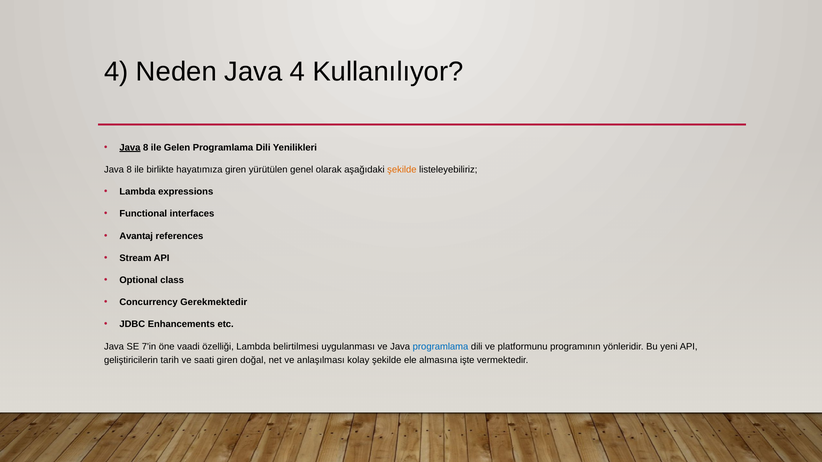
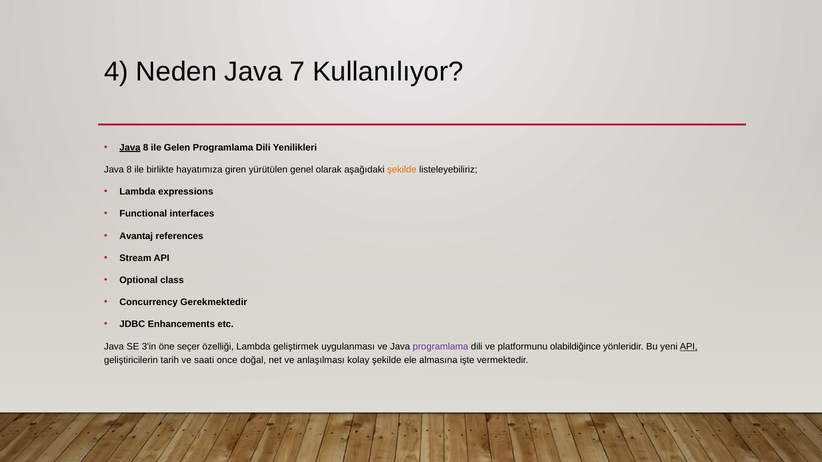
Java 4: 4 -> 7 (298, 72)
7'in: 7'in -> 3'in (149, 347)
vaadi: vaadi -> seçer (188, 347)
belirtilmesi: belirtilmesi -> geliştirmek (296, 347)
programlama colour: blue -> purple (441, 347)
programının: programının -> olabildiğince (575, 347)
API underline: none -> present (689, 347)
saati giren: giren -> once (227, 360)
